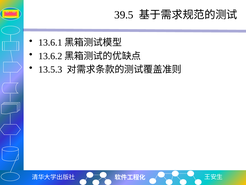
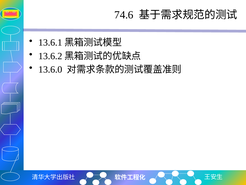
39.5: 39.5 -> 74.6 (124, 15)
13.5.3: 13.5.3 -> 13.6.0 (50, 69)
